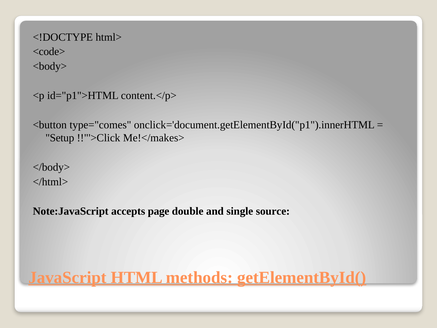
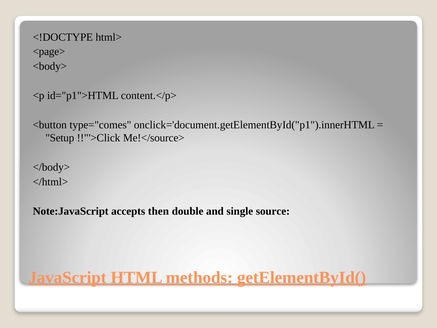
<code>: <code> -> <page> (49, 52)
Me!</makes>: Me!</makes> -> Me!</source> (154, 138)
page: page -> then (158, 211)
